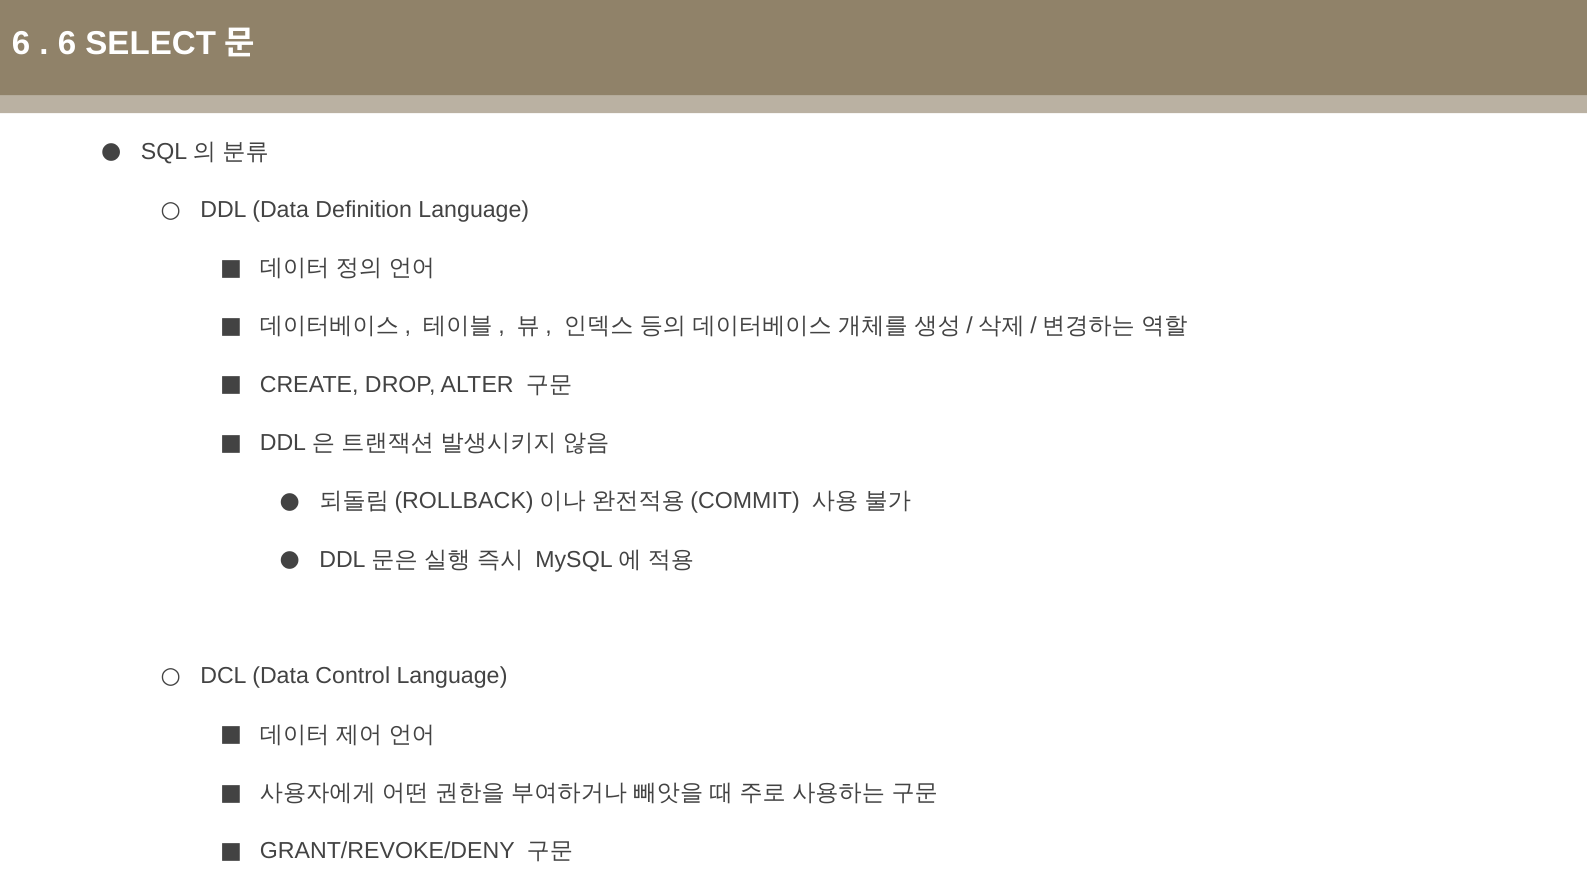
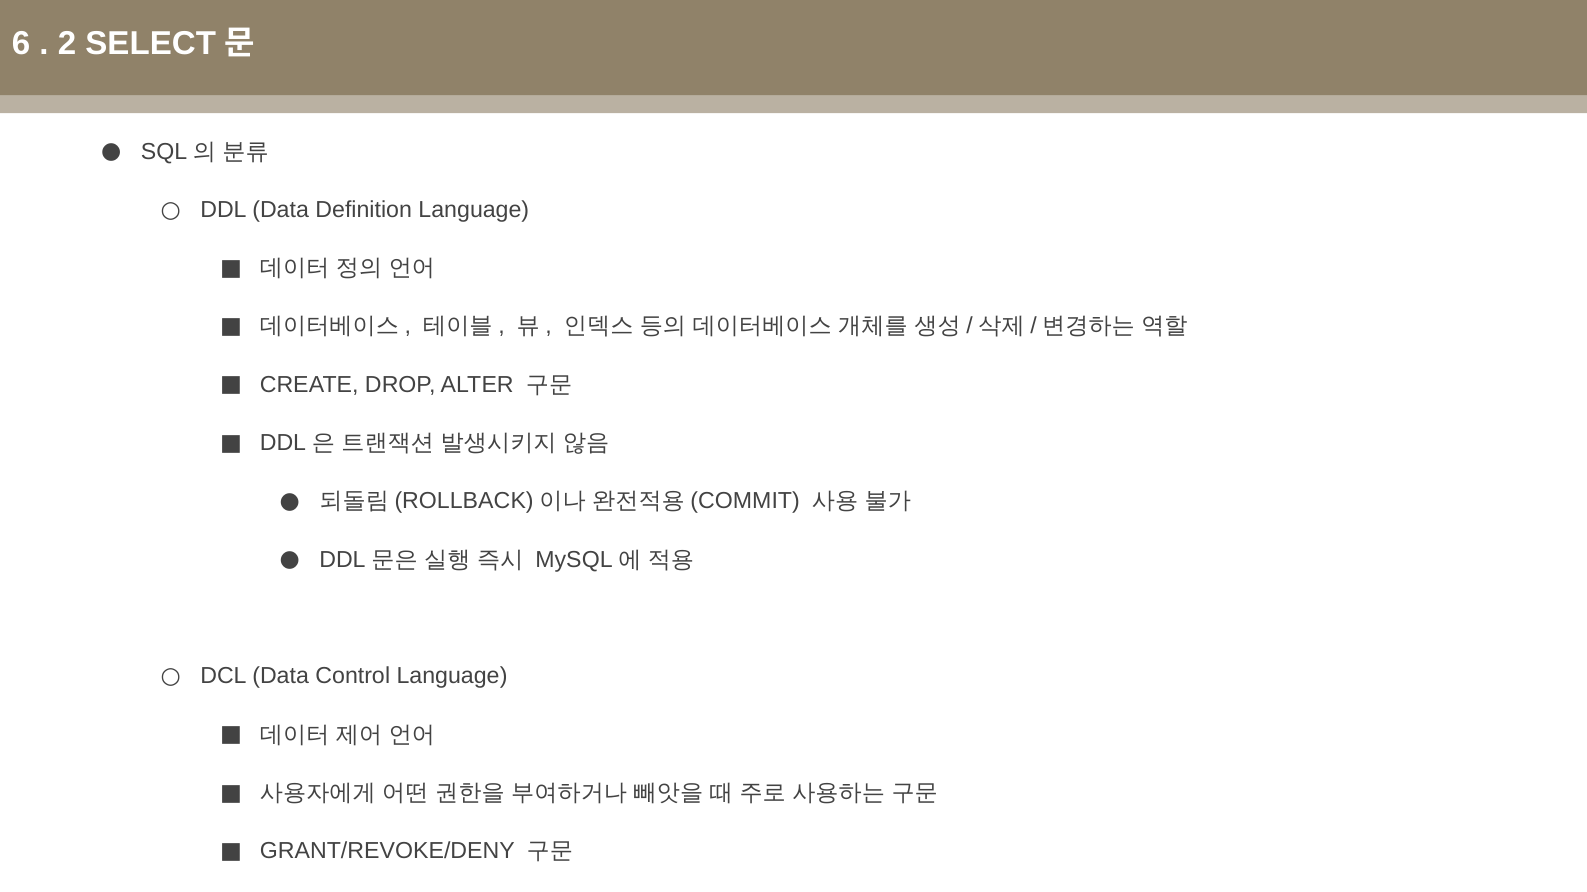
6: 6 -> 2 (67, 44)
